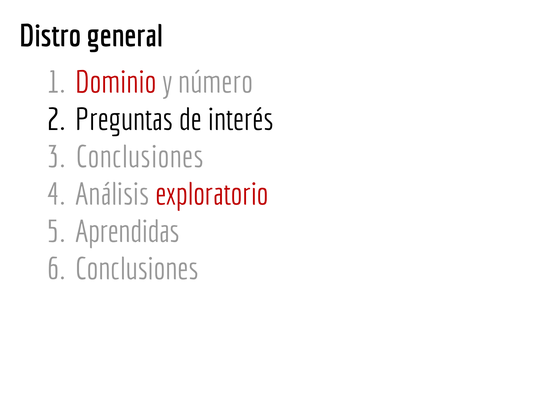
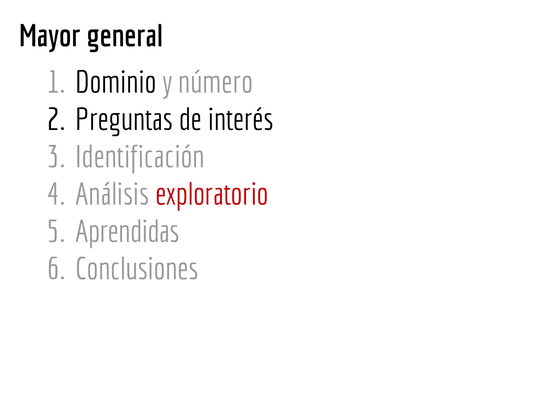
Distro: Distro -> Mayor (50, 36)
Dominio colour: red -> black (116, 82)
Conclusiones: Conclusiones -> Identificación (140, 157)
